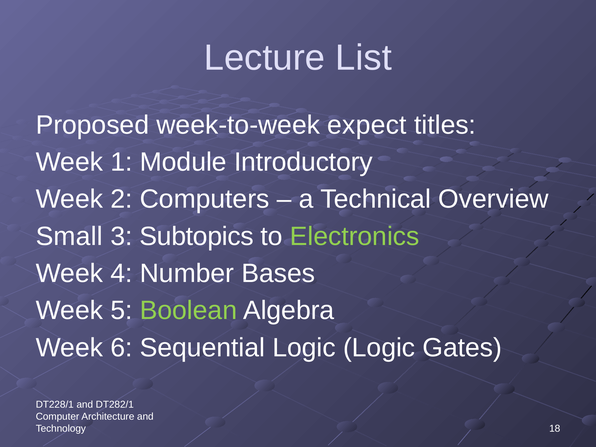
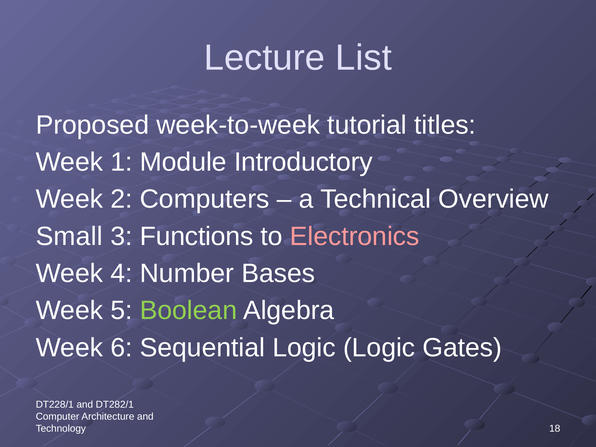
expect: expect -> tutorial (367, 125)
Subtopics: Subtopics -> Functions (197, 236)
Electronics colour: light green -> pink (355, 236)
